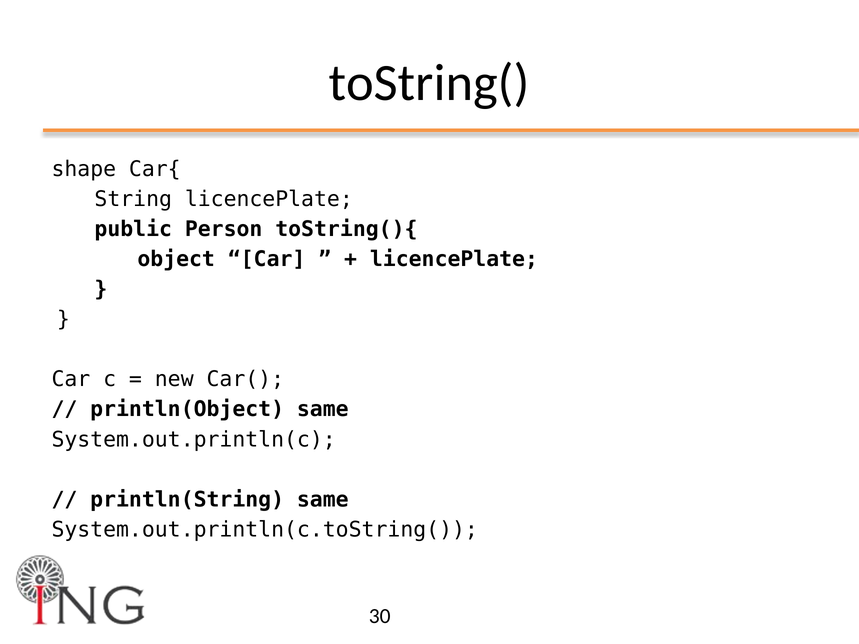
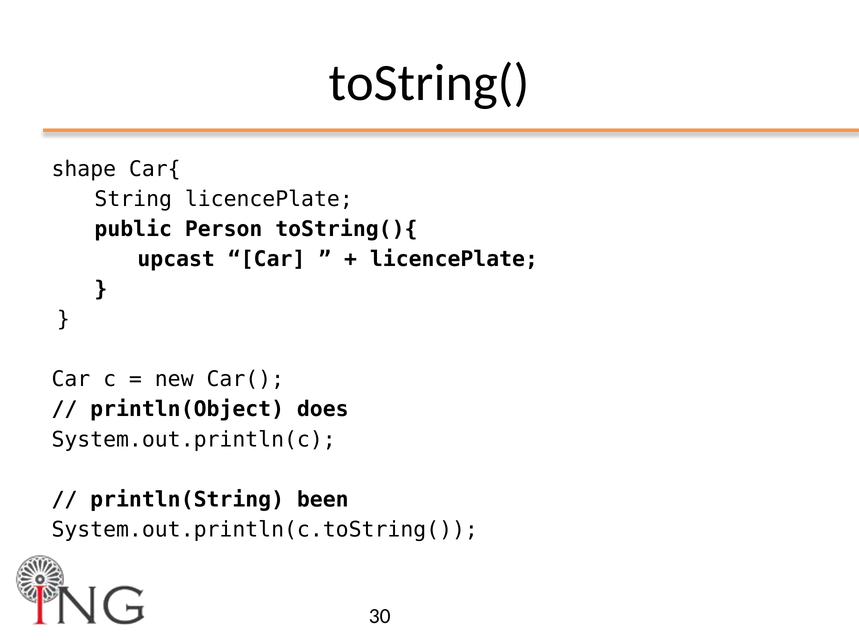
object: object -> upcast (176, 259)
println(Object same: same -> does (323, 410)
println(String same: same -> been (323, 500)
